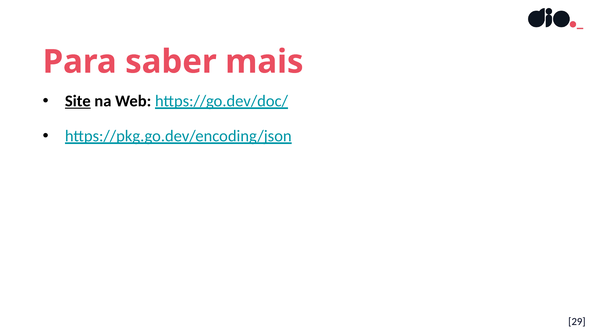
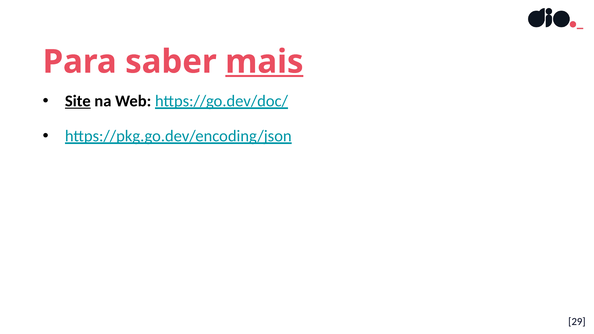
mais underline: none -> present (264, 62)
